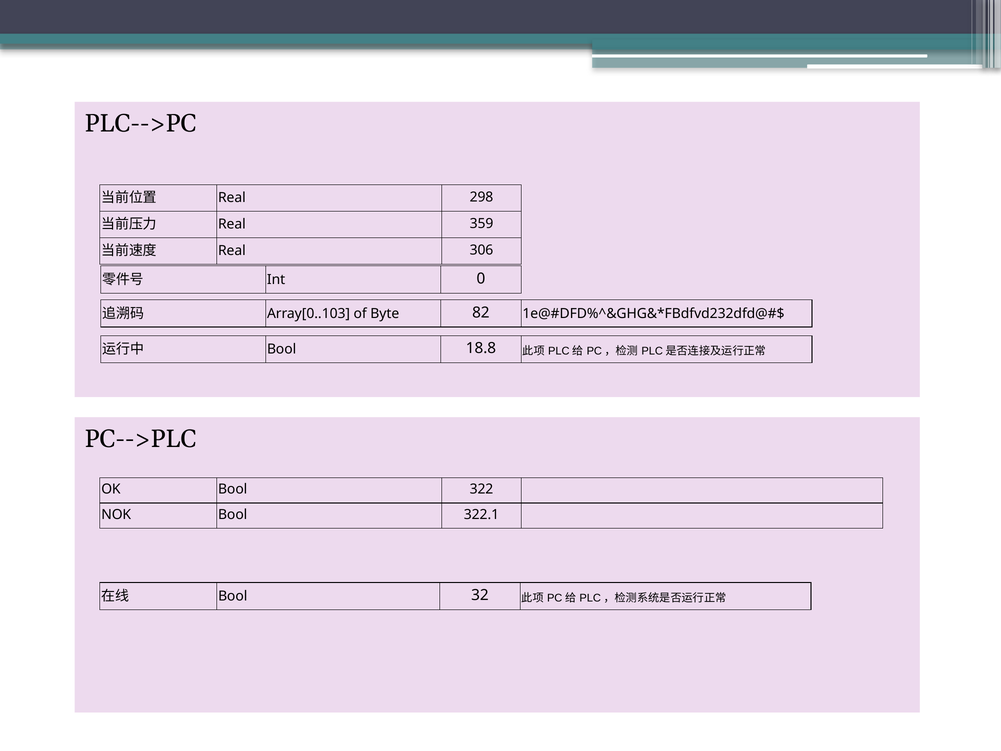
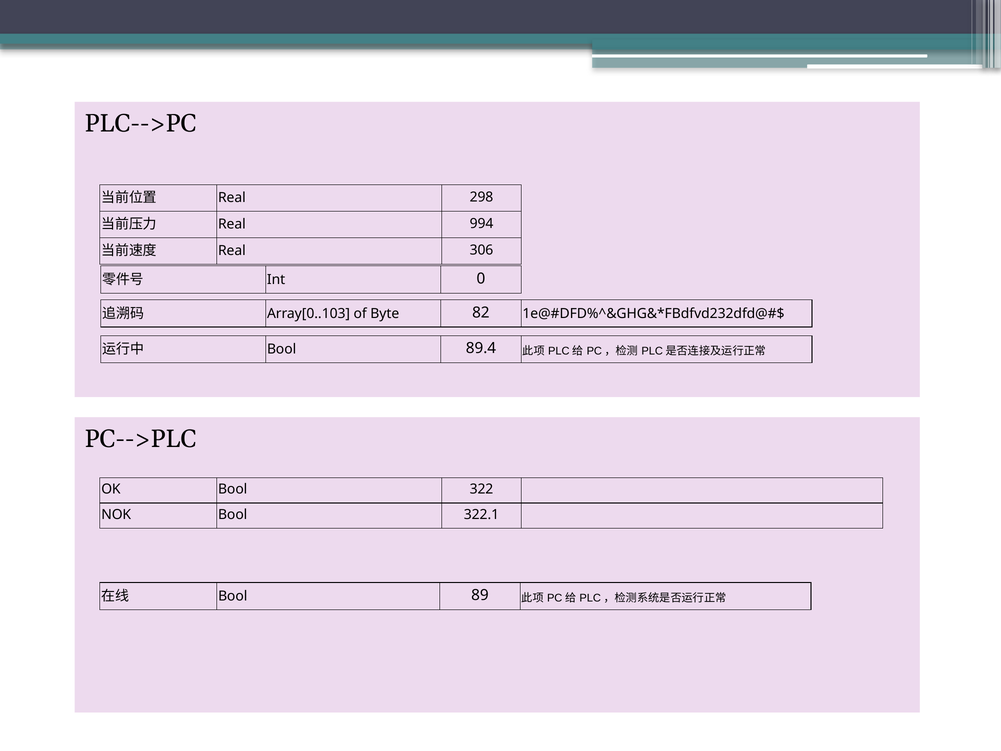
359: 359 -> 994 (482, 223)
18.8: 18.8 -> 89.4 (481, 348)
32: 32 -> 89 (480, 595)
